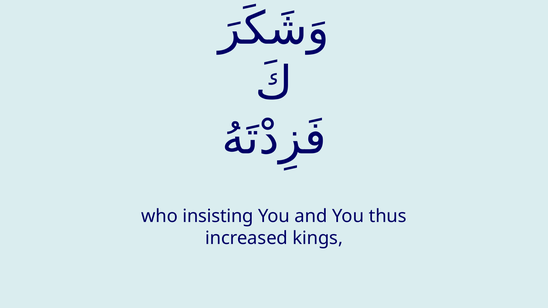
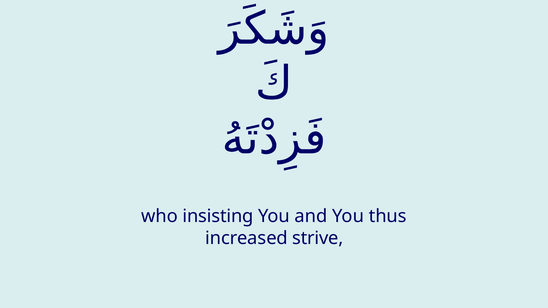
kings: kings -> strive (318, 238)
